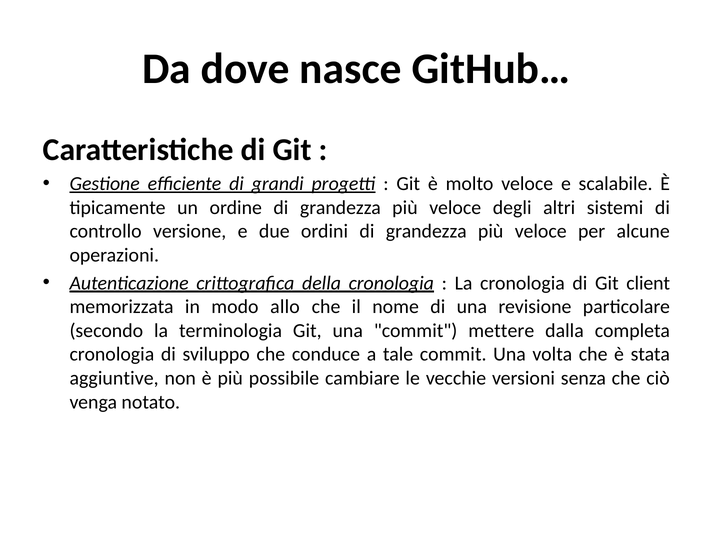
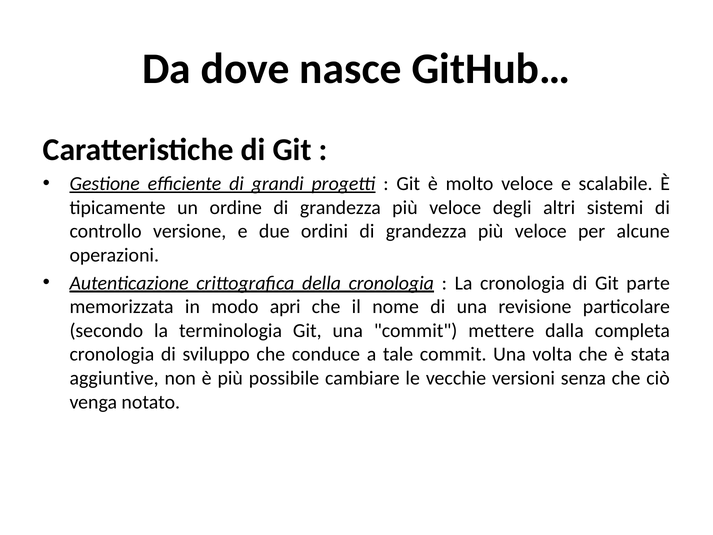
client: client -> parte (648, 283)
allo: allo -> apri (285, 307)
